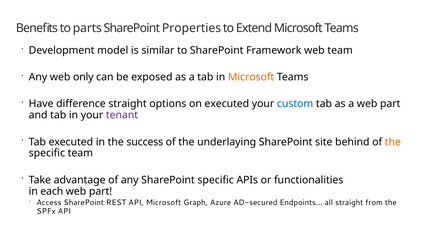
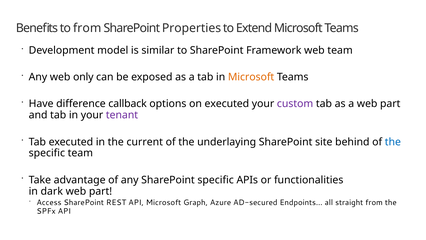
to parts: parts -> from (87, 28)
difference straight: straight -> callback (128, 104)
custom colour: blue -> purple (295, 104)
success: success -> current (145, 142)
the colour: orange -> blue (393, 142)
each: each -> dark (52, 191)
